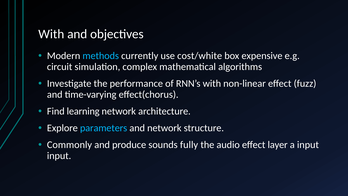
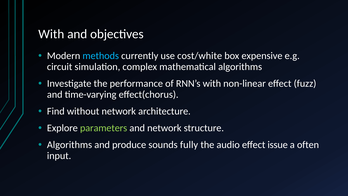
learning: learning -> without (83, 111)
parameters colour: light blue -> light green (104, 128)
Commonly: Commonly -> Algorithms (70, 145)
layer: layer -> issue (278, 145)
a input: input -> often (308, 145)
